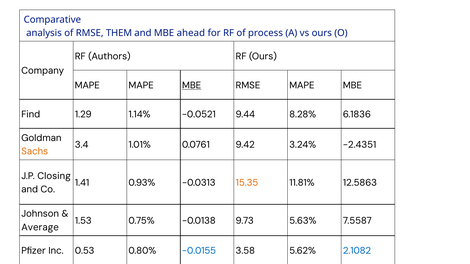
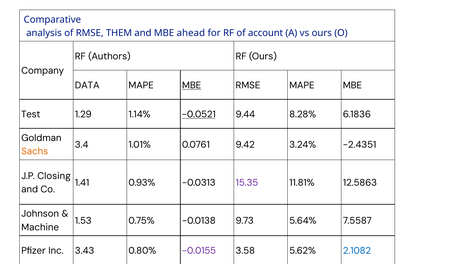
process: process -> account (266, 33)
MAPE: MAPE -> DATA (87, 85)
Find: Find -> Test (31, 115)
-0.0521 underline: none -> present (199, 115)
15.35 colour: orange -> purple (247, 183)
5.63%: 5.63% -> 5.64% (303, 221)
Average: Average -> Machine (40, 228)
0.53: 0.53 -> 3.43 (85, 251)
-0.0155 colour: blue -> purple (199, 251)
